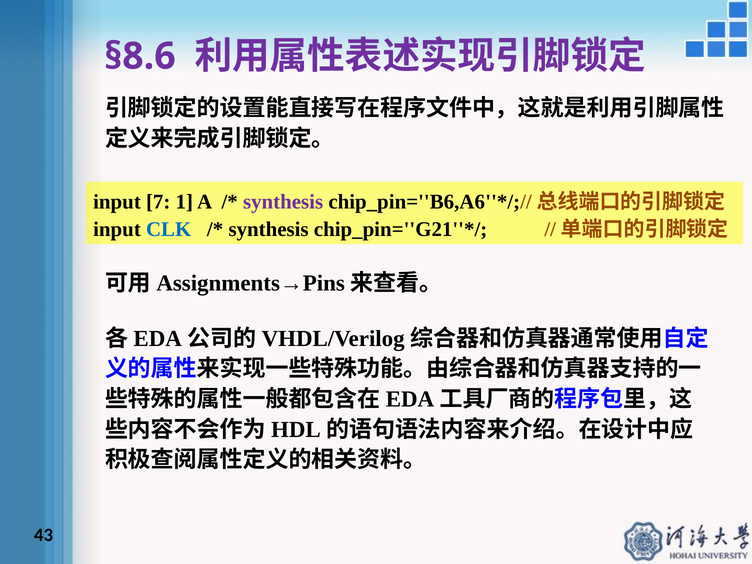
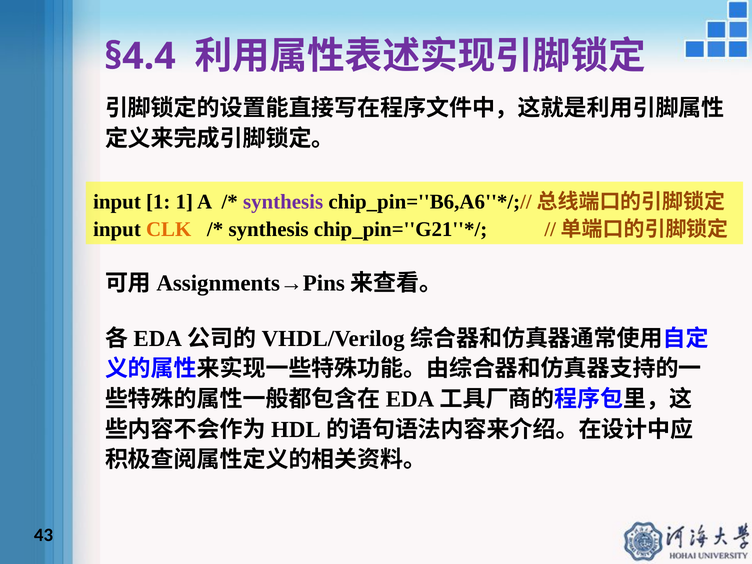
§8.6: §8.6 -> §4.4 (140, 56)
input 7: 7 -> 1 (158, 202)
CLK colour: blue -> orange (169, 229)
